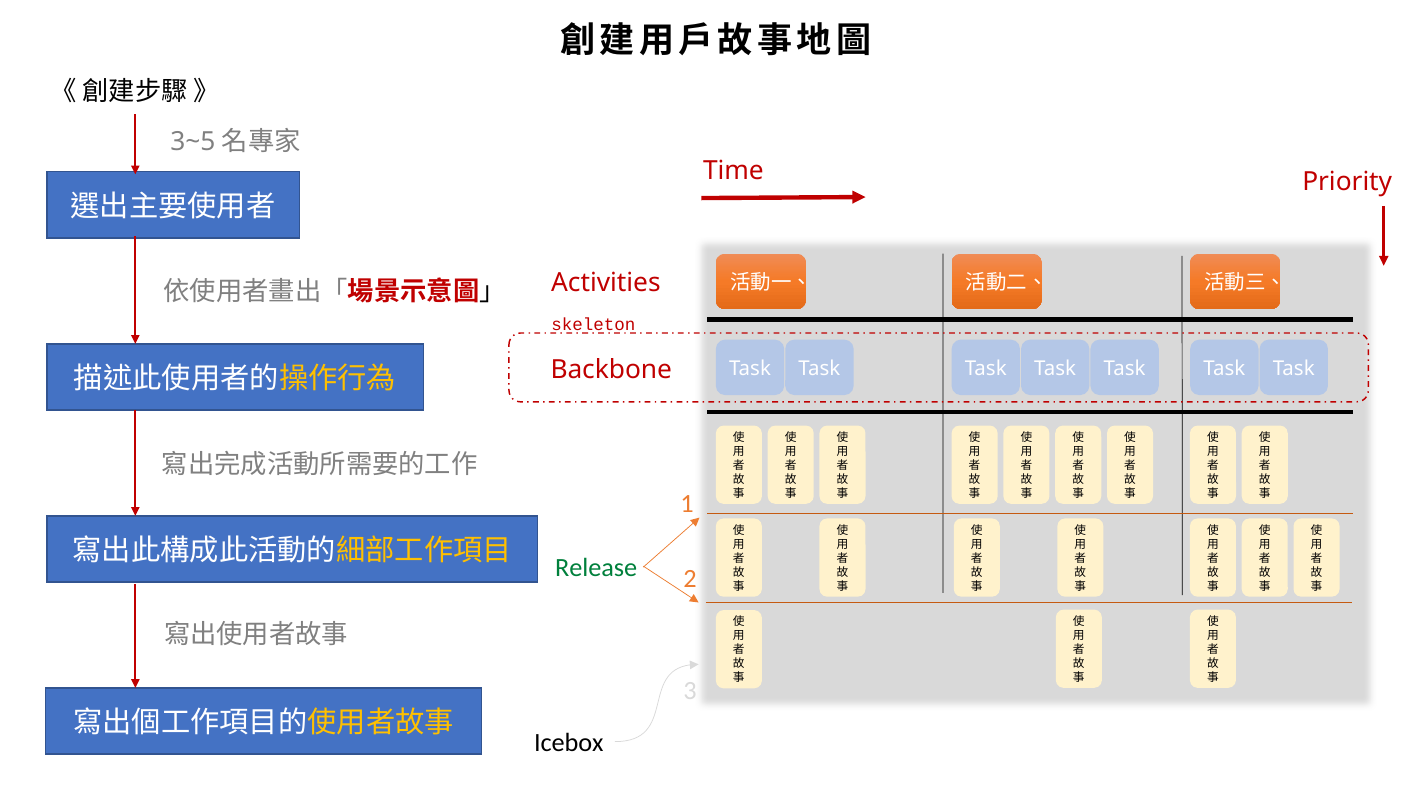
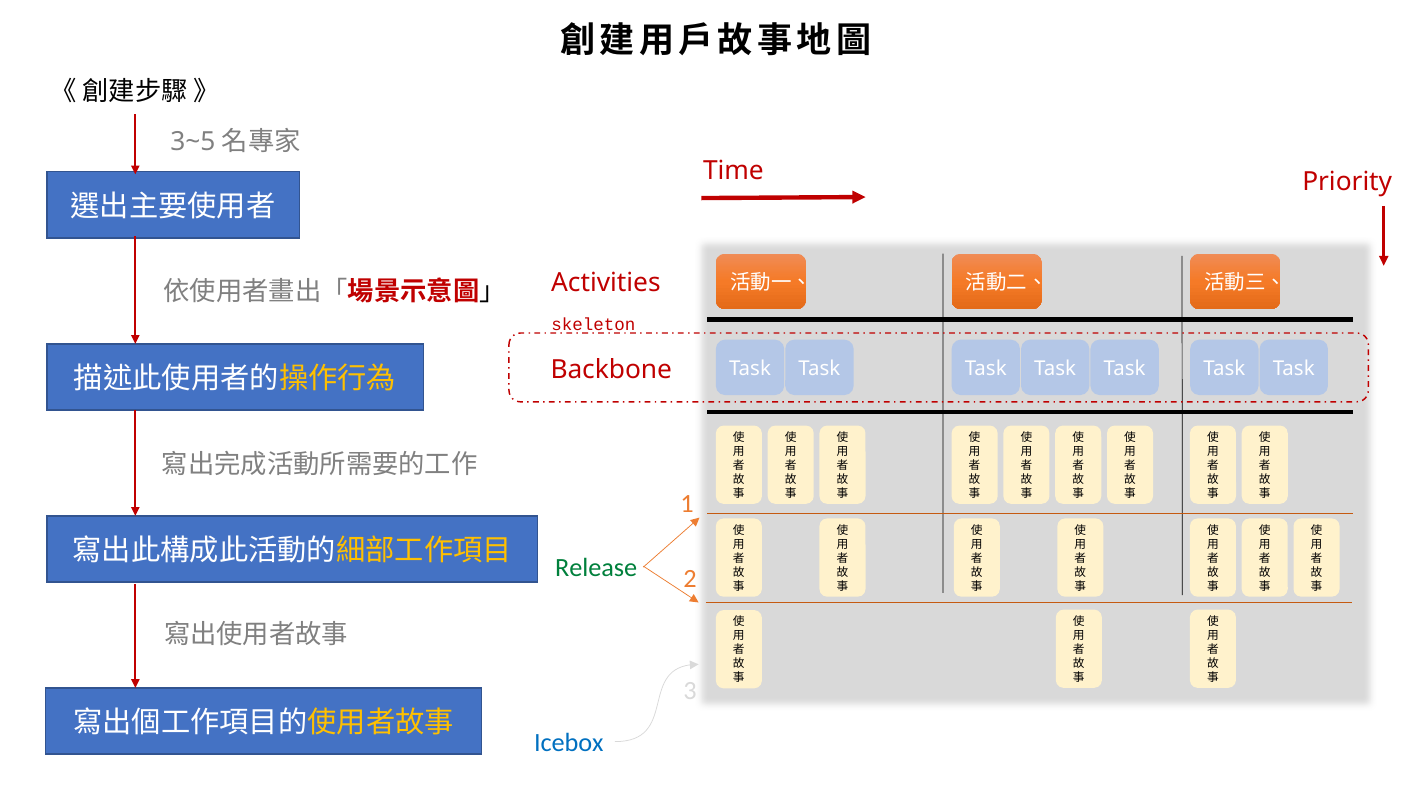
Icebox colour: black -> blue (569, 743)
